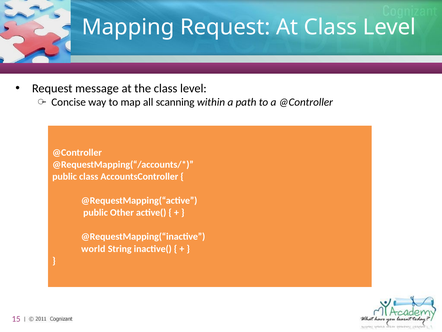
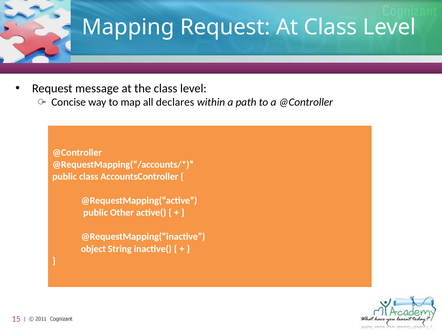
scanning: scanning -> declares (175, 102)
world: world -> object (93, 248)
